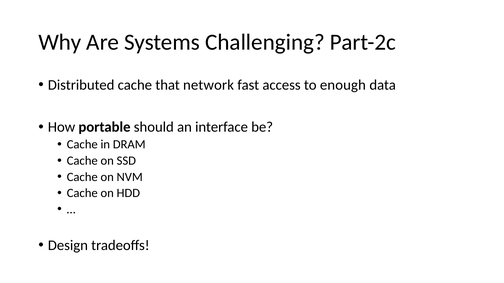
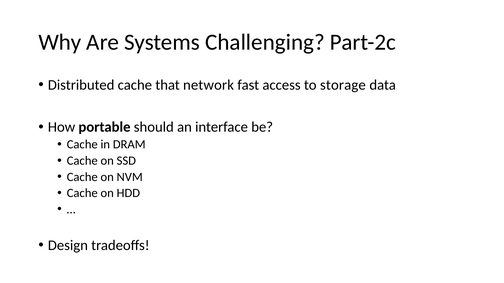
enough: enough -> storage (343, 85)
